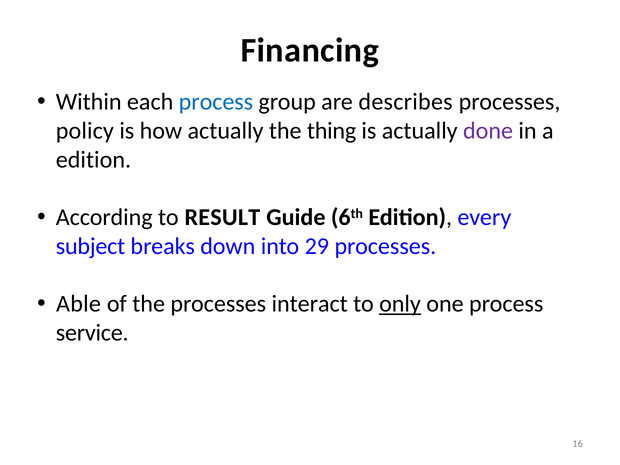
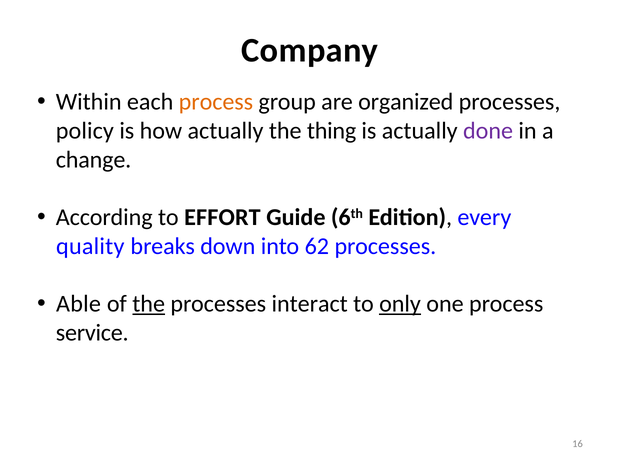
Financing: Financing -> Company (310, 50)
process colour: blue -> orange (216, 102)
describes: describes -> organized (406, 102)
edition: edition -> change (94, 160)
RESULT: RESULT -> EFFORT (222, 217)
subject: subject -> quality (90, 246)
29: 29 -> 62 (317, 246)
the underline: none -> present (149, 304)
